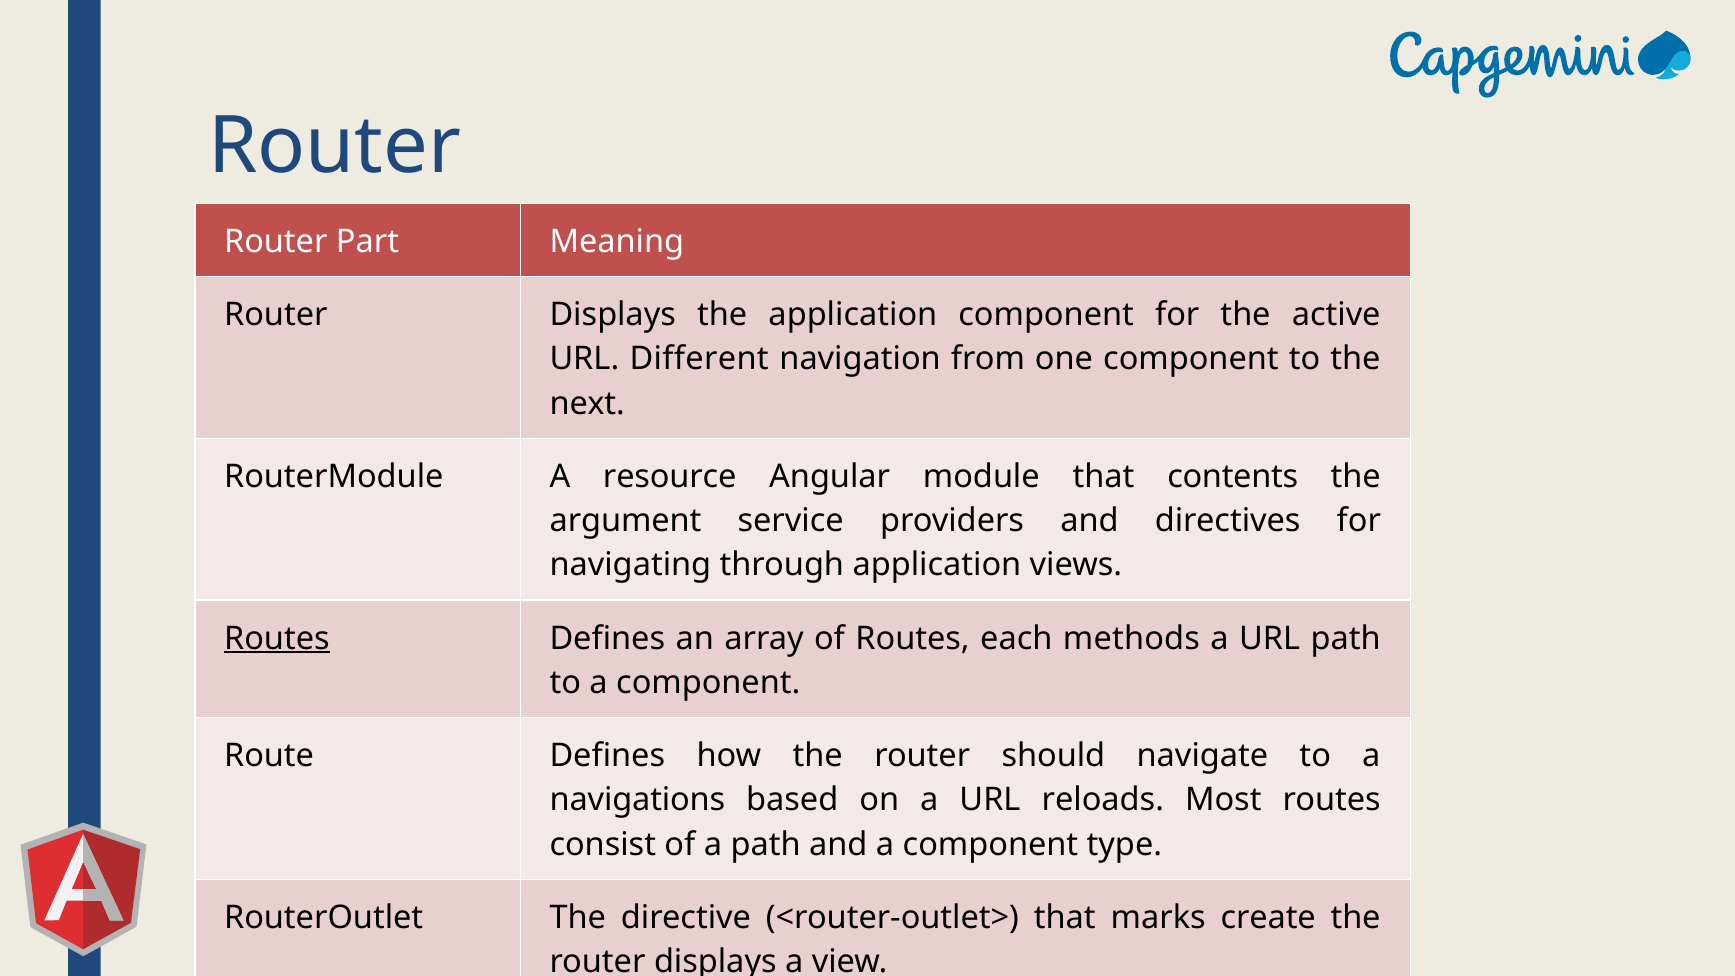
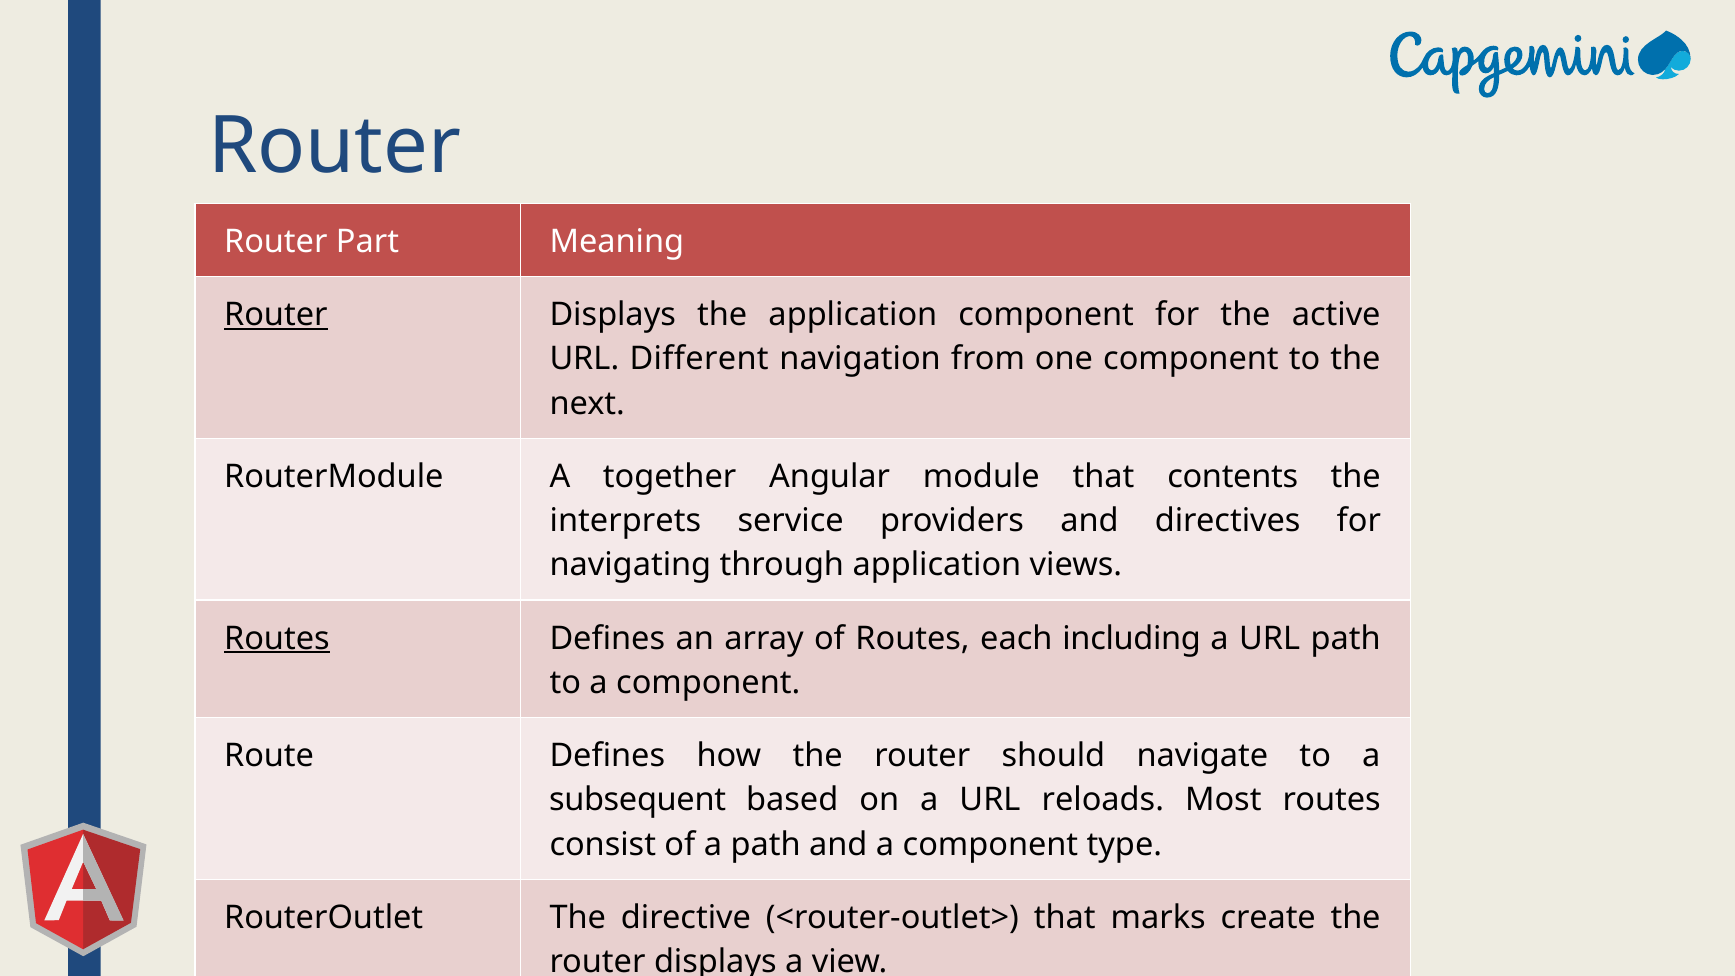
Router underline: none -> present (276, 315)
resource: resource -> together (670, 477)
argument: argument -> interprets (625, 521)
methods: methods -> including (1132, 638)
navigations: navigations -> subsequent (638, 800)
